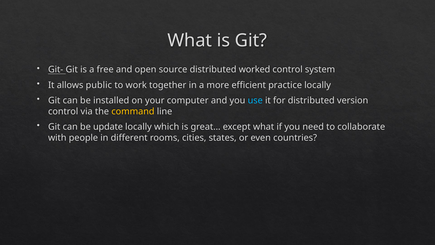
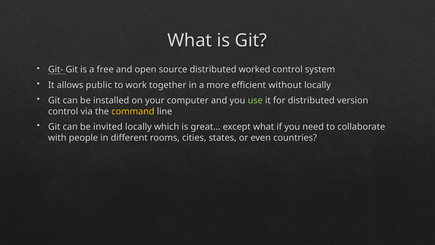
practice: practice -> without (285, 85)
use colour: light blue -> light green (255, 100)
update: update -> invited (108, 127)
